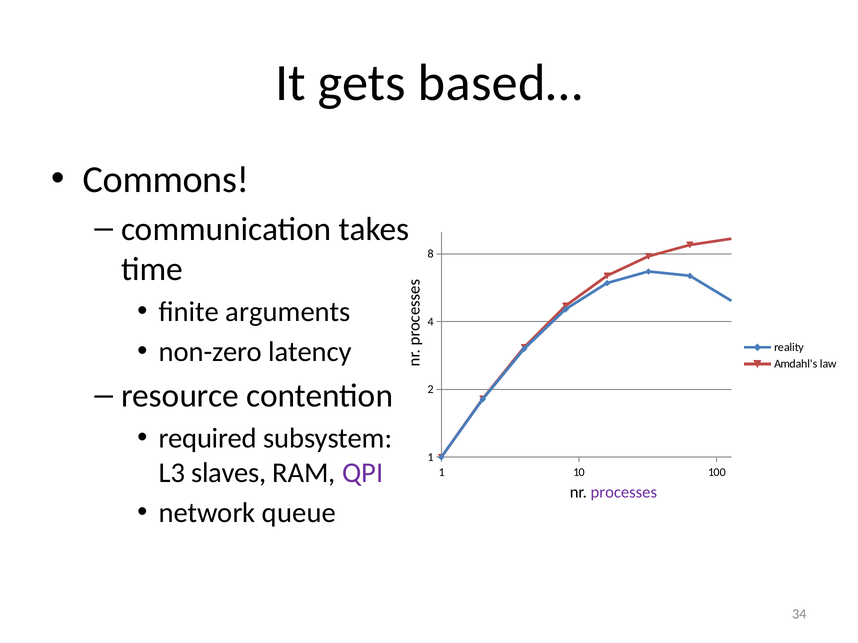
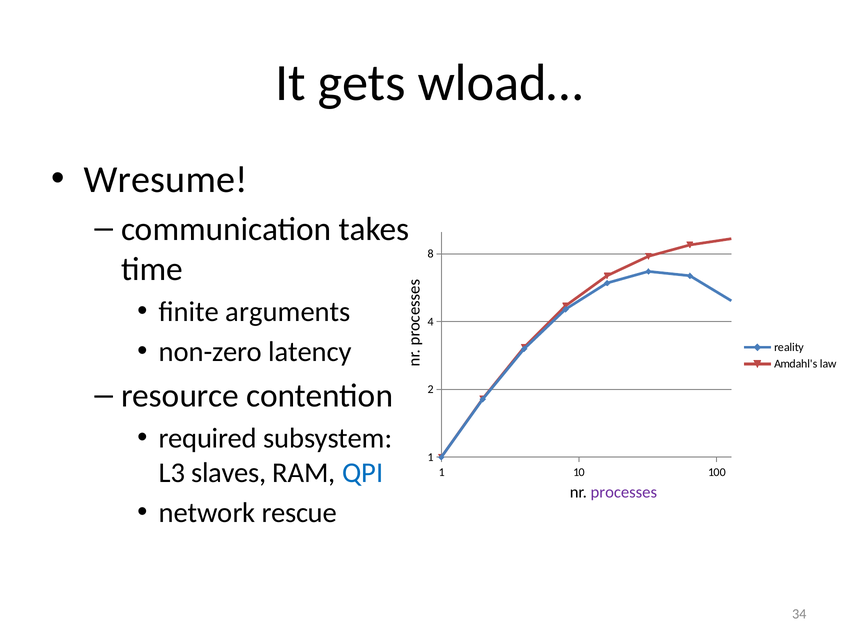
based…: based… -> wload… (500, 83)
Commons: Commons -> Wresume (166, 180)
QPI colour: purple -> blue (363, 473)
queue: queue -> rescue (299, 513)
